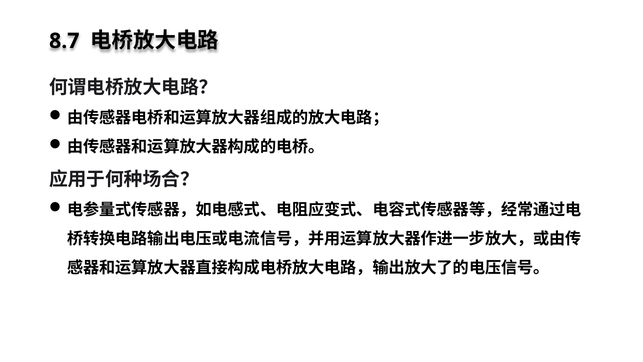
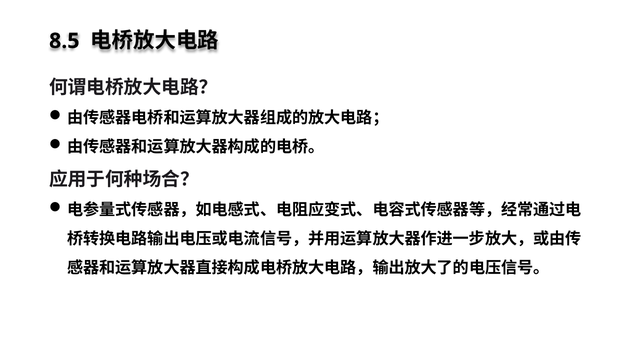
8.7: 8.7 -> 8.5 (64, 41)
